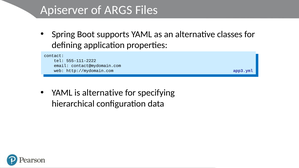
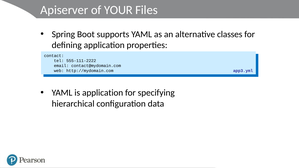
ARGS: ARGS -> YOUR (118, 10)
is alternative: alternative -> application (103, 93)
